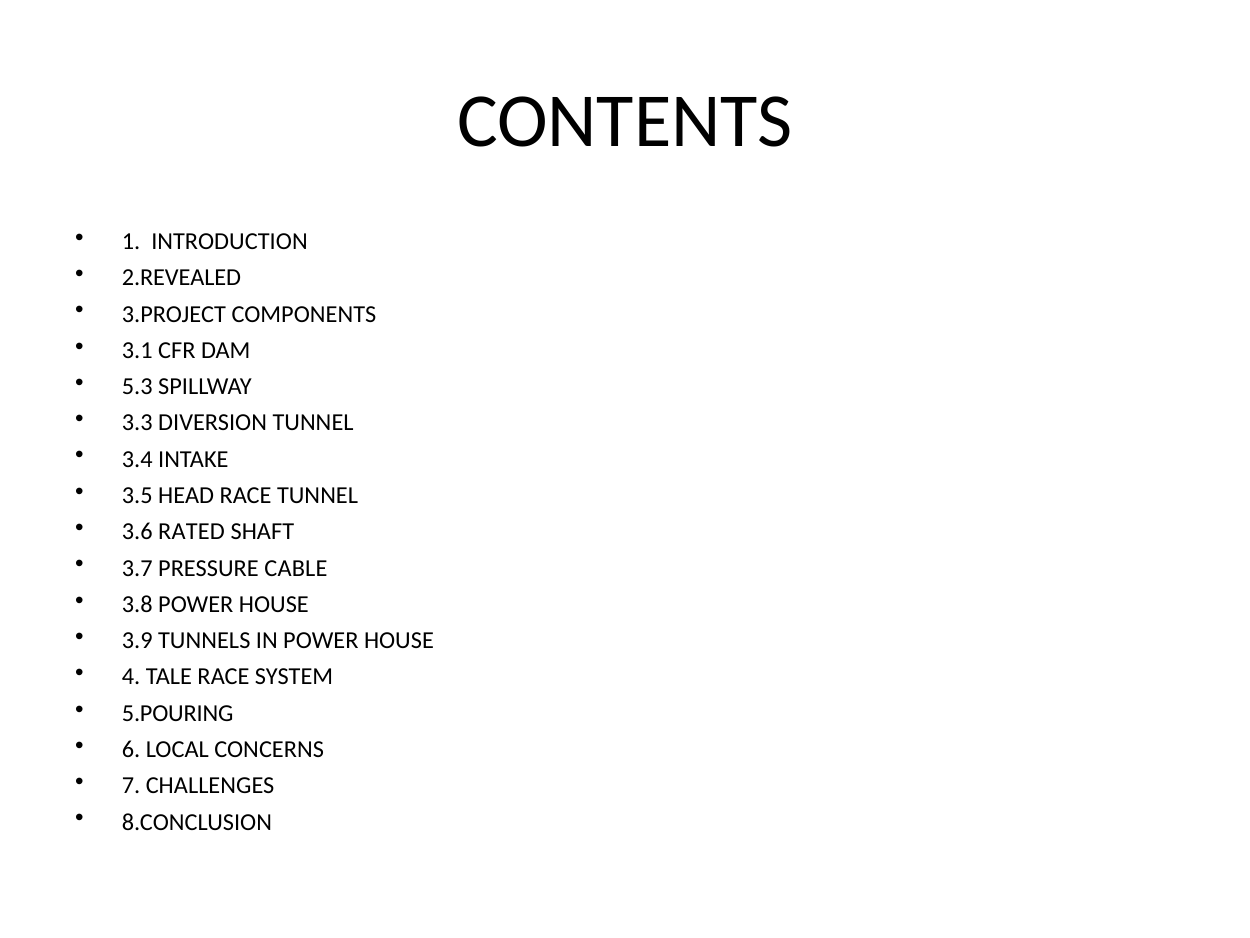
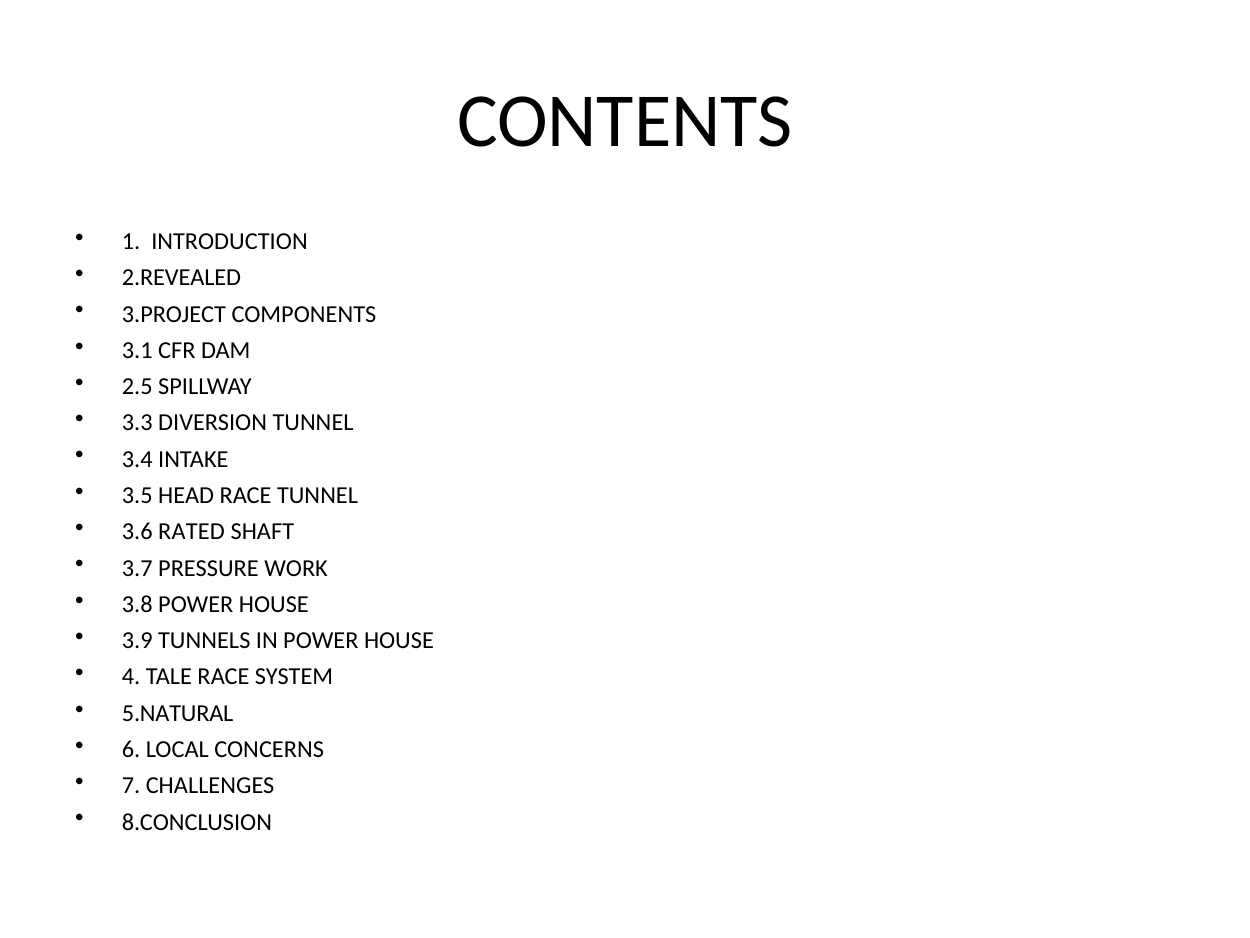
5.3: 5.3 -> 2.5 (137, 386)
CABLE: CABLE -> WORK (296, 568)
5.POURING: 5.POURING -> 5.NATURAL (178, 713)
